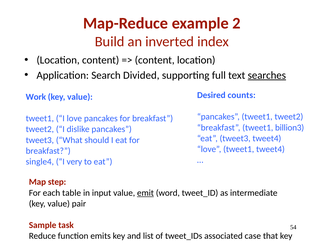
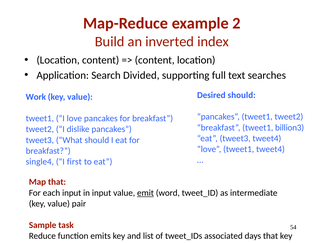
searches underline: present -> none (267, 75)
Desired counts: counts -> should (242, 95)
very: very -> first (74, 162)
Map step: step -> that (57, 182)
each table: table -> input (72, 193)
case: case -> days (253, 236)
